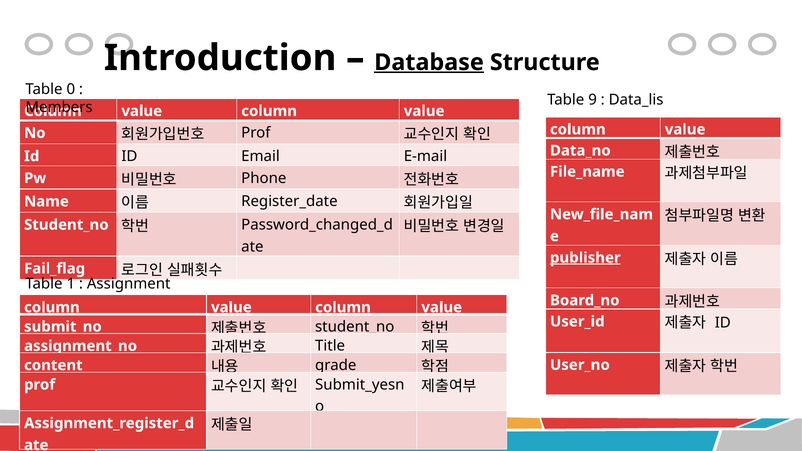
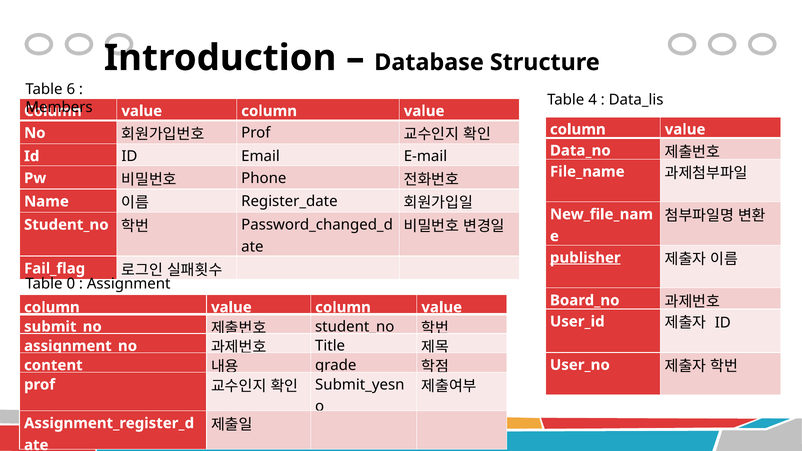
Database underline: present -> none (429, 62)
0: 0 -> 6 (71, 89)
9: 9 -> 4 (593, 100)
1: 1 -> 0 (71, 284)
